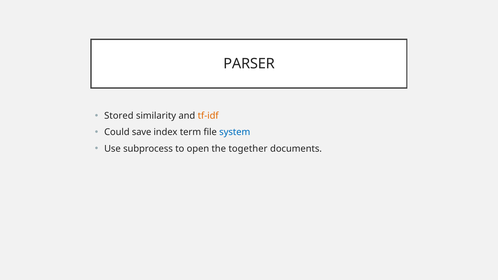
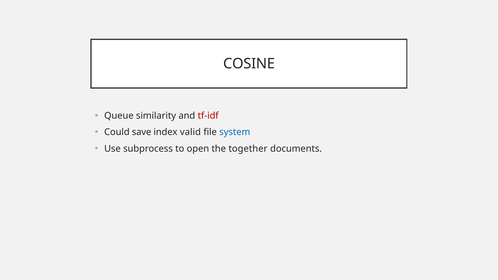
PARSER: PARSER -> COSINE (249, 64)
Stored: Stored -> Queue (119, 116)
tf-idf colour: orange -> red (208, 116)
term: term -> valid (190, 132)
